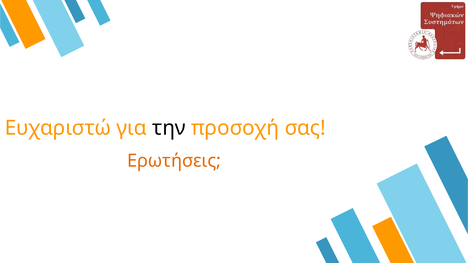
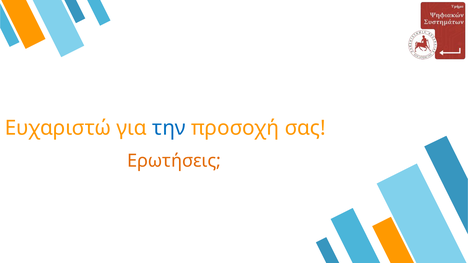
την colour: black -> blue (169, 128)
